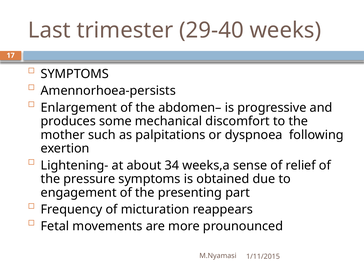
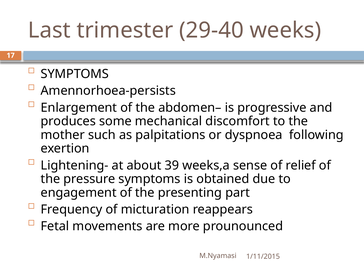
34: 34 -> 39 (172, 165)
